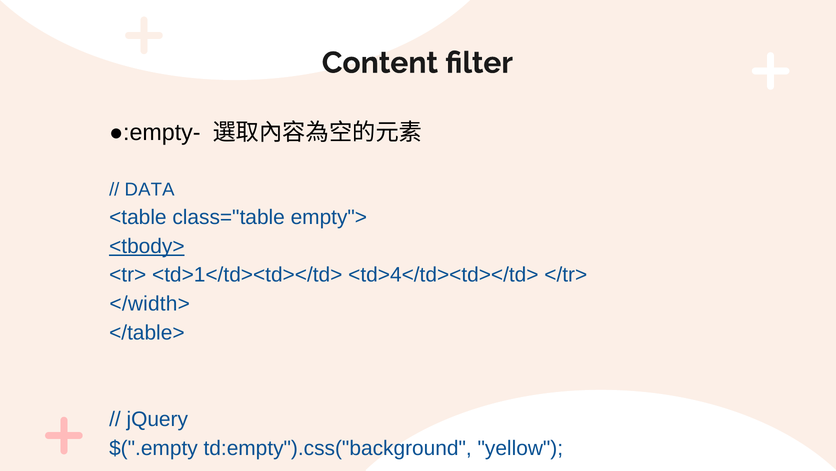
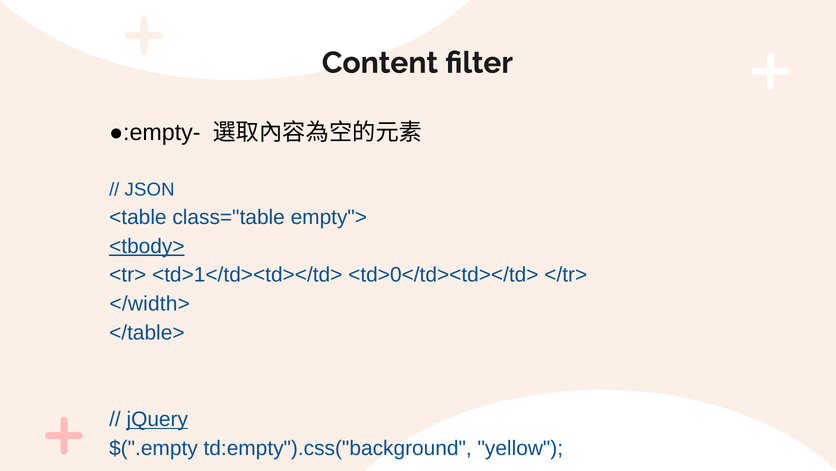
DATA: DATA -> JSON (150, 189)
<td>4</td><td></td>: <td>4</td><td></td> -> <td>0</td><td></td> (443, 275)
jQuery underline: none -> present (157, 419)
